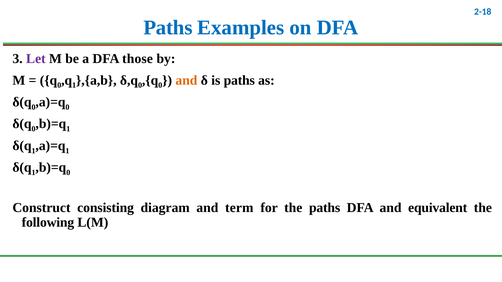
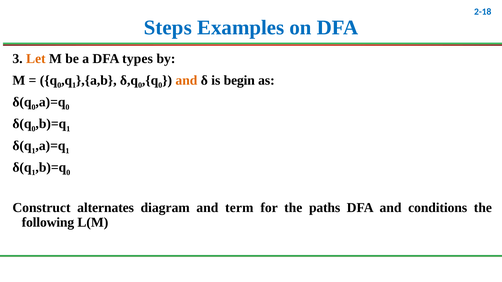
Paths: Paths -> Steps (168, 28)
Let colour: purple -> orange (36, 59)
those: those -> types (138, 59)
is paths: paths -> begin (239, 80)
consisting: consisting -> alternates (106, 208)
equivalent: equivalent -> conditions (438, 208)
